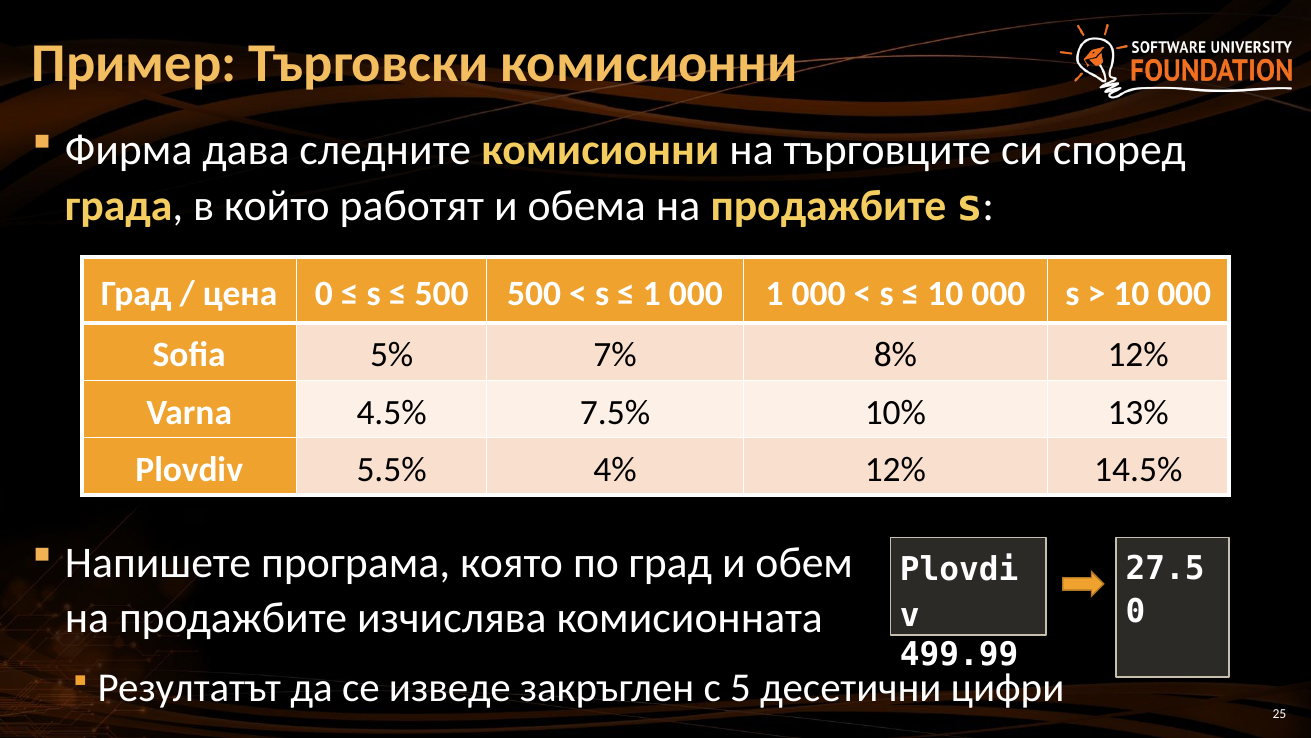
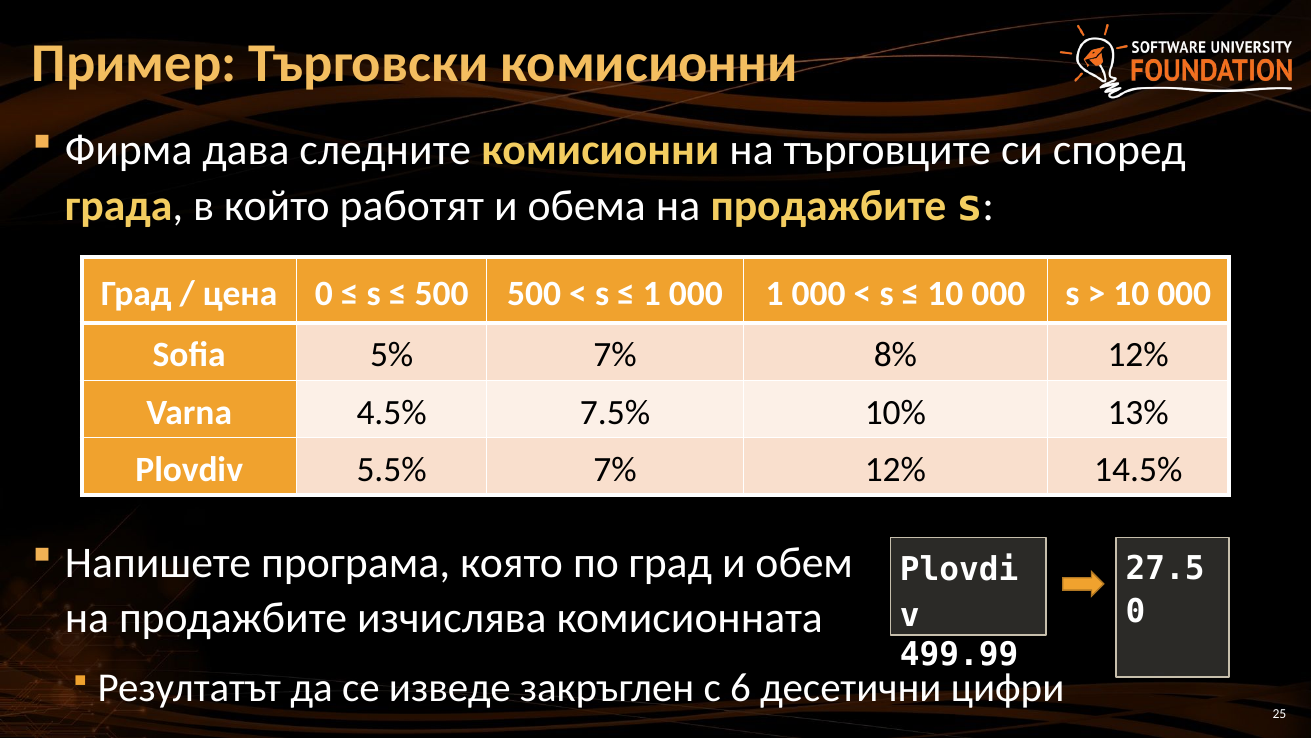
5.5% 4%: 4% -> 7% (615, 470)
5: 5 -> 6 (740, 687)
